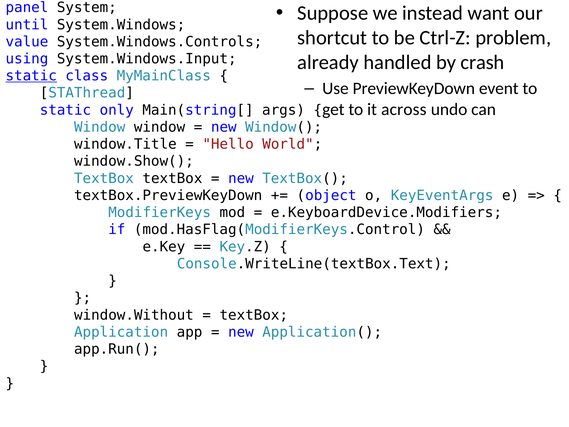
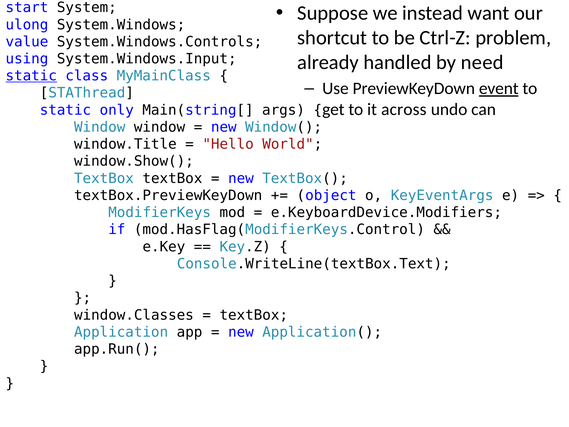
panel: panel -> start (27, 8)
until: until -> ulong (27, 25)
crash: crash -> need (482, 62)
event underline: none -> present (499, 88)
window.Without: window.Without -> window.Classes (134, 315)
